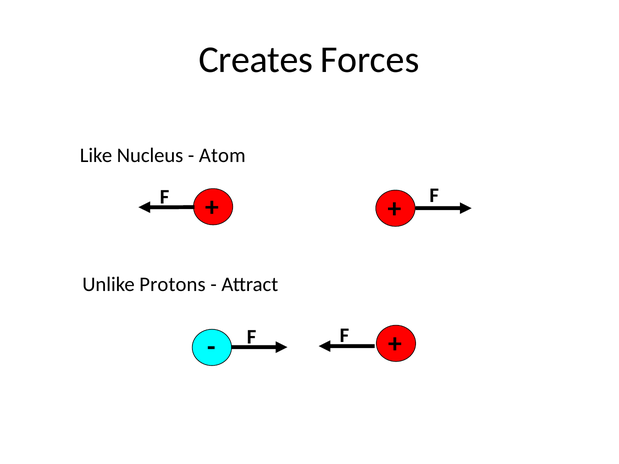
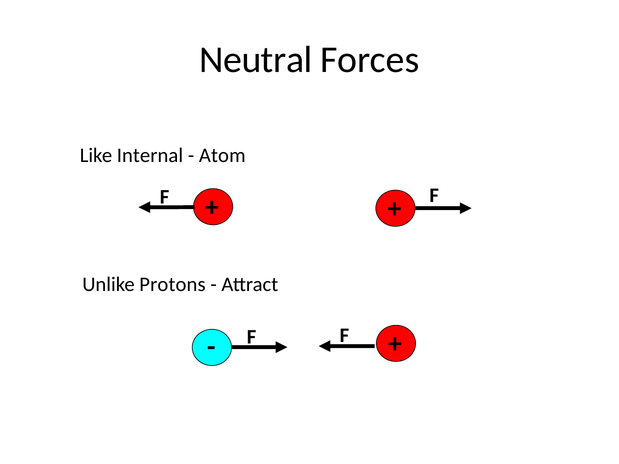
Creates: Creates -> Neutral (256, 60)
Nucleus: Nucleus -> Internal (150, 155)
